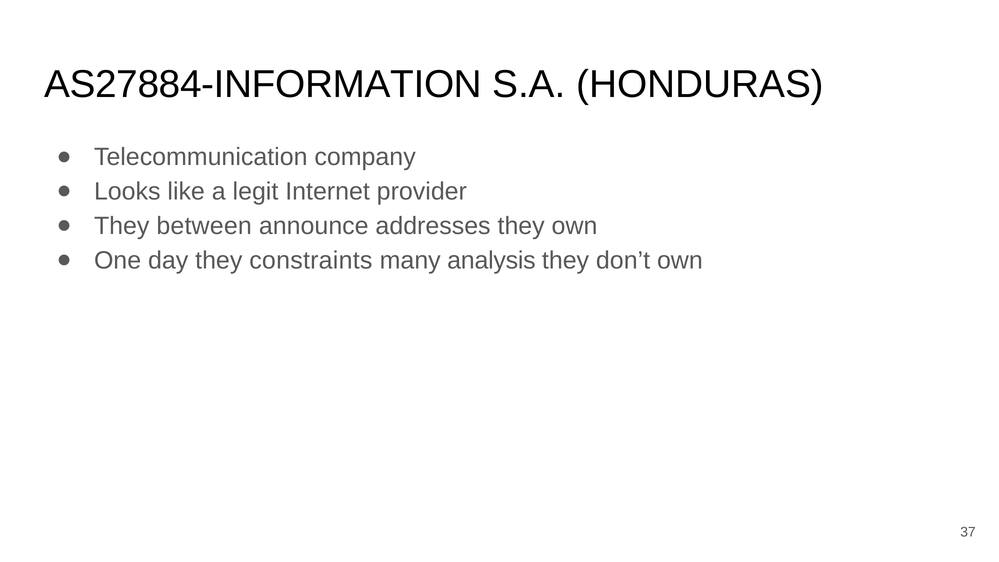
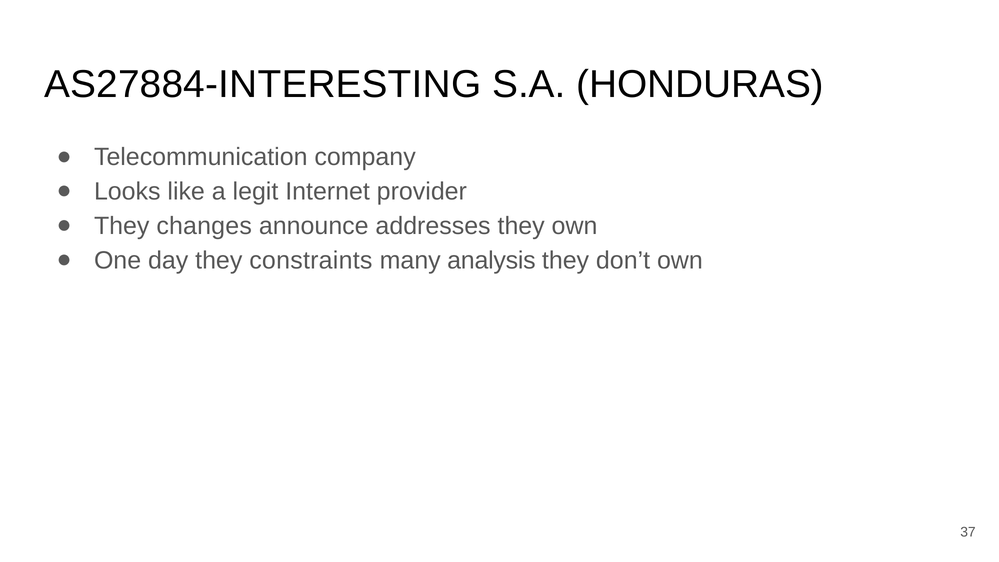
AS27884-INFORMATION: AS27884-INFORMATION -> AS27884-INTERESTING (263, 85)
between: between -> changes (204, 226)
